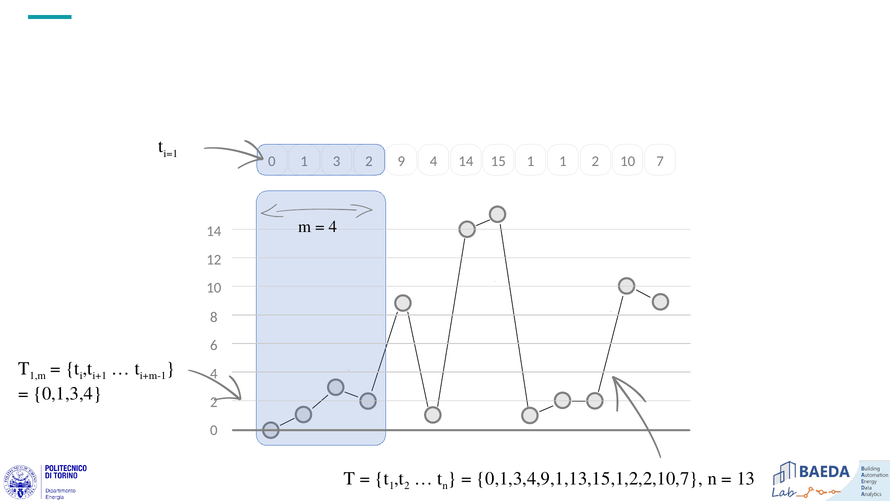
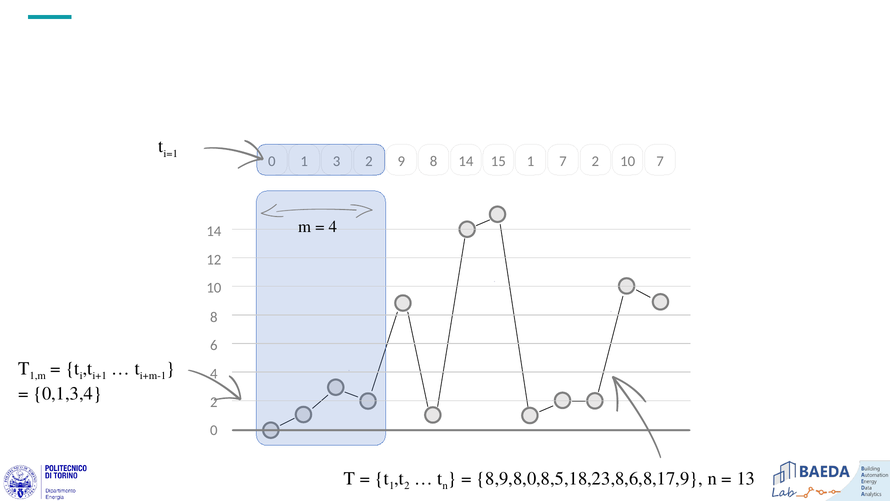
9 4: 4 -> 8 (434, 161)
1 1: 1 -> 7 (563, 161)
0,1,3,4,9,1,13,15,1,2,2,10,7: 0,1,3,4,9,1,13,15,1,2,2,10,7 -> 8,9,8,0,8,5,18,23,8,6,8,17,9 (590, 478)
